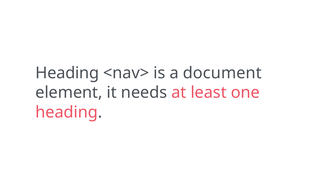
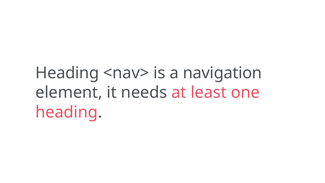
document: document -> navigation (222, 73)
